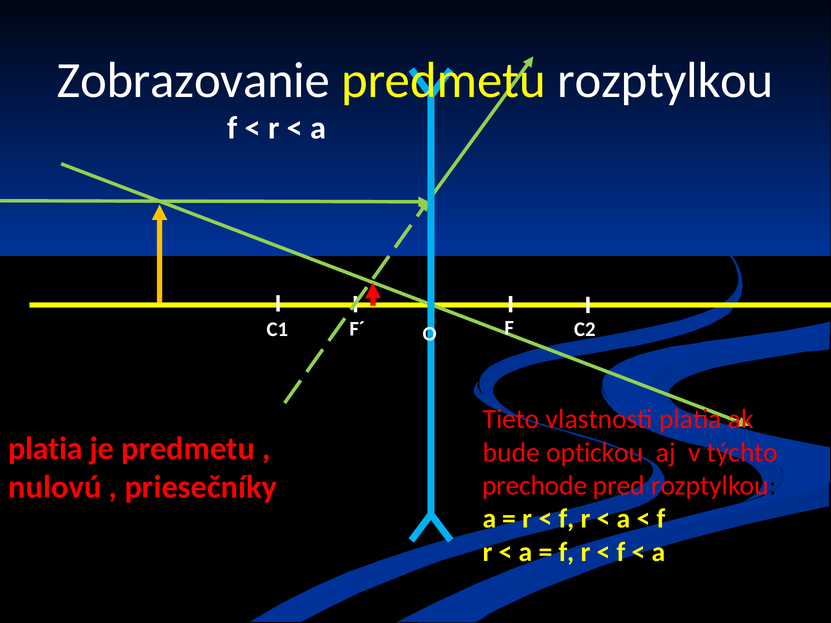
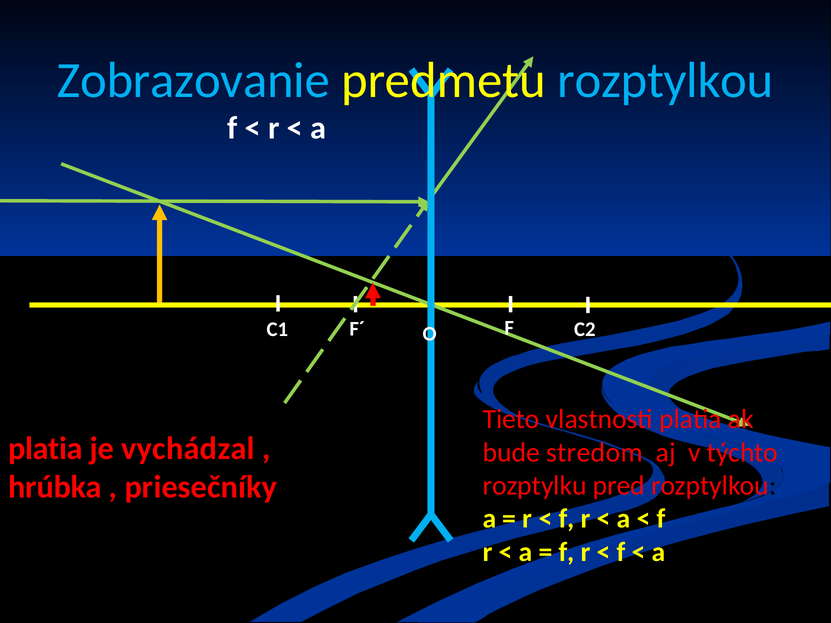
Zobrazovanie colour: white -> light blue (193, 80)
rozptylkou colour: white -> light blue (665, 80)
je predmetu: predmetu -> vychádzal (188, 449)
optickou: optickou -> stredom (595, 453)
nulovú: nulovú -> hrúbka (55, 487)
prechode: prechode -> rozptylku (535, 486)
